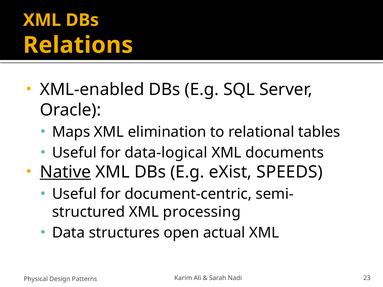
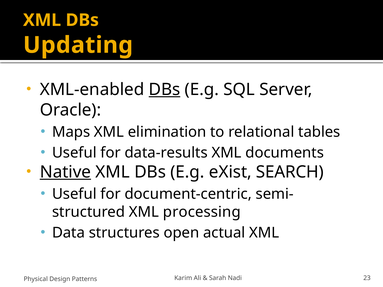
Relations: Relations -> Updating (78, 45)
DBs underline: none -> present (164, 90)
data-logical: data-logical -> data-results (166, 153)
SPEEDS: SPEEDS -> SEARCH (290, 172)
